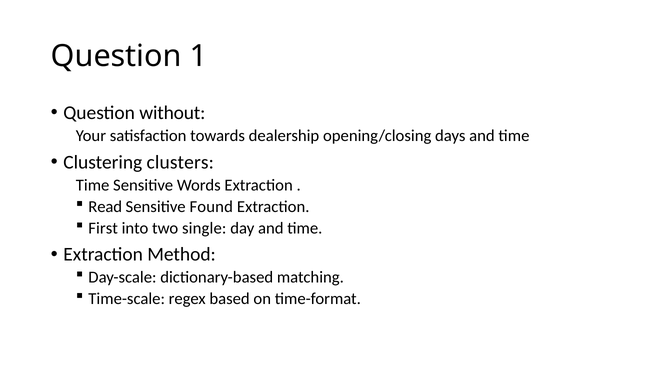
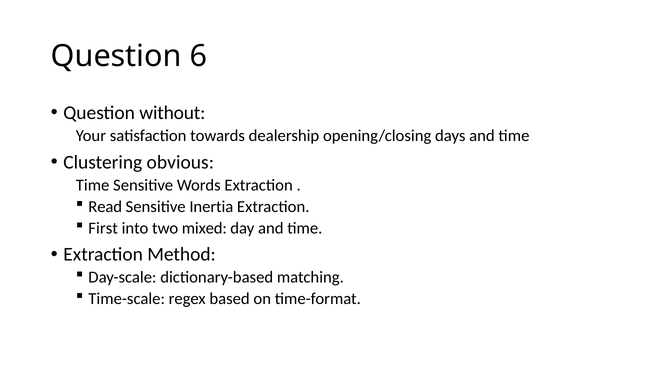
1: 1 -> 6 (198, 56)
clusters: clusters -> obvious (180, 162)
Found: Found -> Inertia (211, 207)
single: single -> mixed (204, 228)
